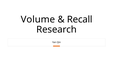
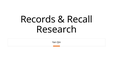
Volume: Volume -> Records (38, 20)
